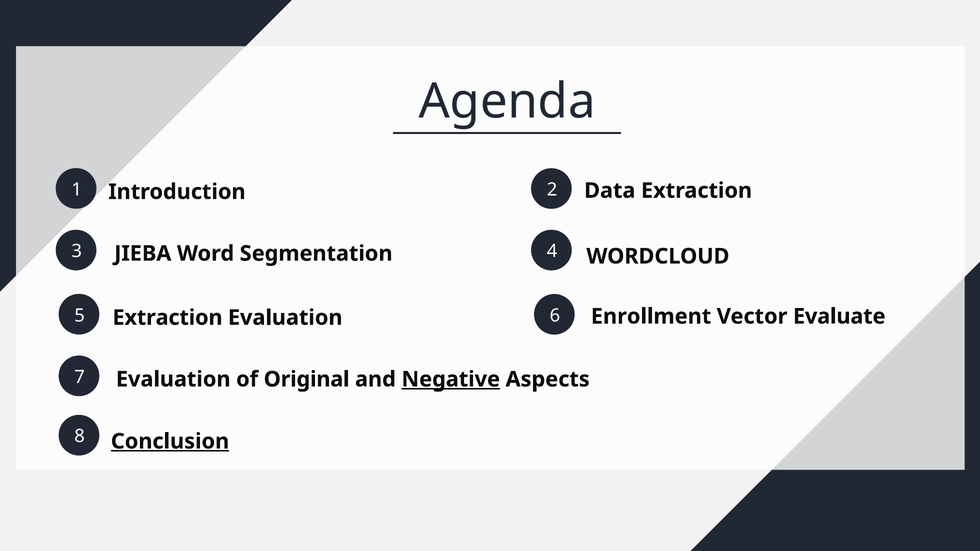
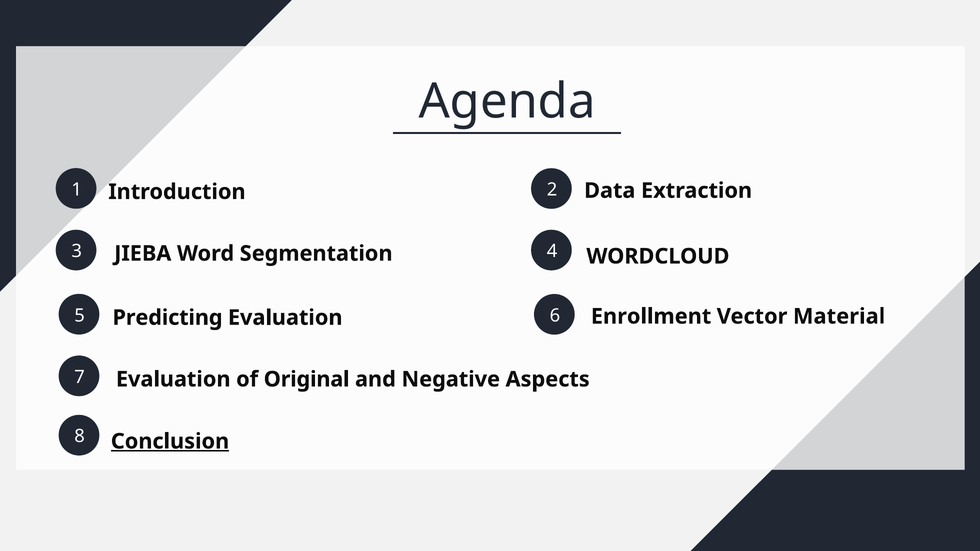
Evaluate: Evaluate -> Material (839, 317)
Extraction: Extraction -> Predicting (167, 318)
Negative underline: present -> none (451, 379)
